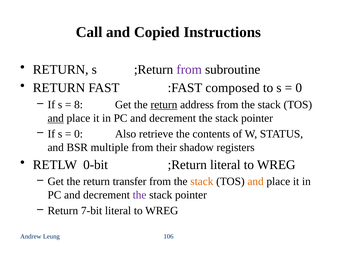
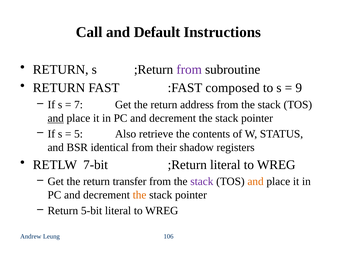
Copied: Copied -> Default (157, 32)
0: 0 -> 9 (299, 88)
8: 8 -> 7 (79, 105)
return underline: present -> none (164, 105)
0: 0 -> 5 (79, 134)
multiple: multiple -> identical (110, 147)
0-bit: 0-bit -> 7-bit (96, 165)
stack colour: orange -> purple (202, 181)
the colour: purple -> orange (140, 195)
7-bit: 7-bit -> 5-bit (92, 210)
